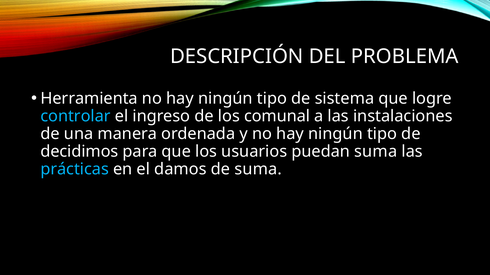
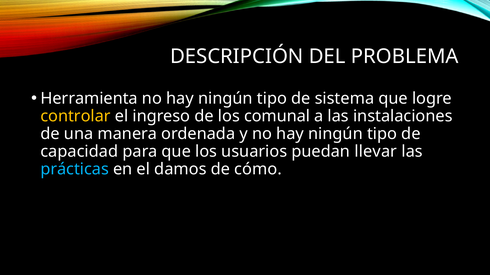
controlar colour: light blue -> yellow (76, 116)
decidimos: decidimos -> capacidad (79, 152)
puedan suma: suma -> llevar (376, 152)
de suma: suma -> cómo (258, 169)
